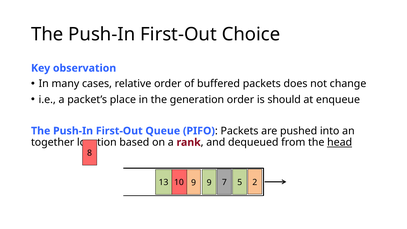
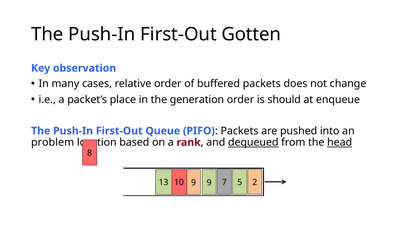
Choice: Choice -> Gotten (251, 34)
together: together -> problem (53, 142)
dequeued underline: none -> present (253, 142)
